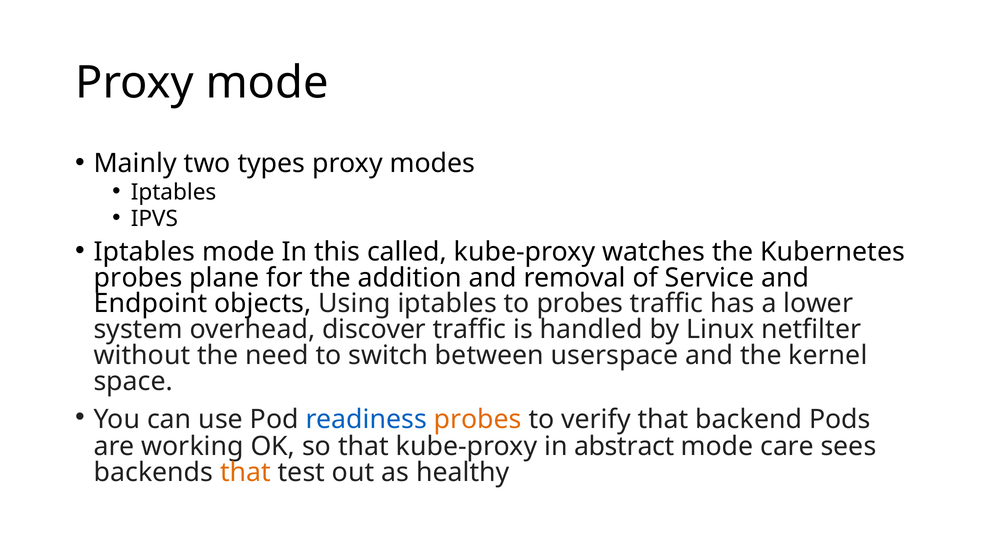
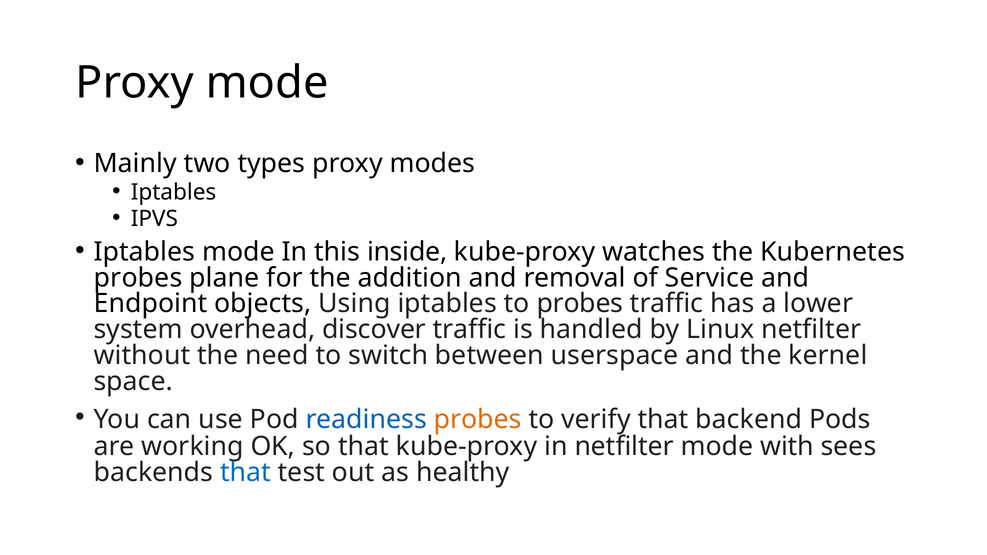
called: called -> inside (407, 252)
in abstract: abstract -> netfilter (624, 446)
care: care -> with (787, 446)
that colour: orange -> blue (245, 472)
